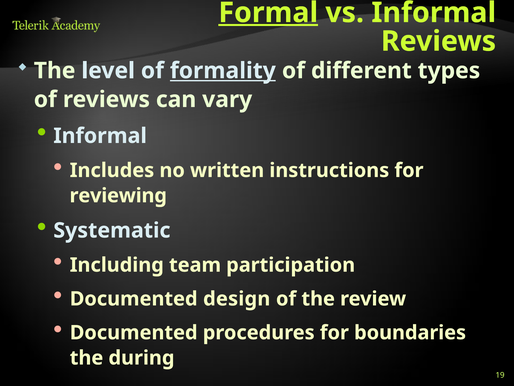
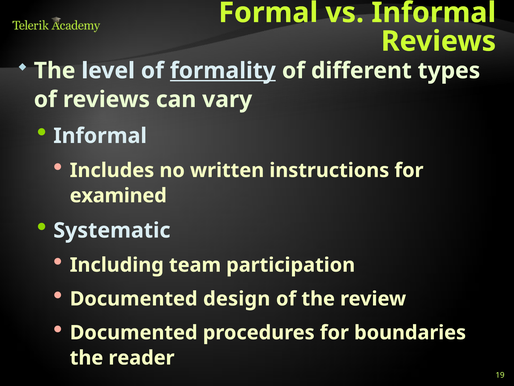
Formal underline: present -> none (268, 13)
reviewing: reviewing -> examined (118, 195)
during: during -> reader (141, 357)
